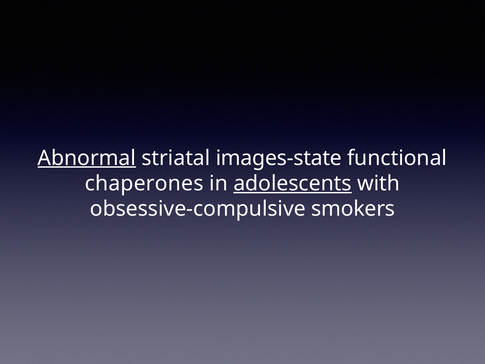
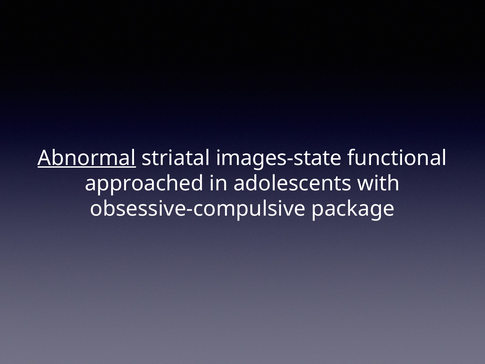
chaperones: chaperones -> approached (144, 183)
adolescents underline: present -> none (293, 183)
smokers: smokers -> package (353, 209)
